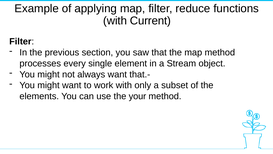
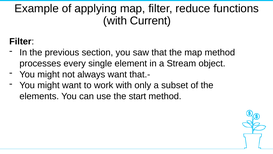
your: your -> start (137, 96)
